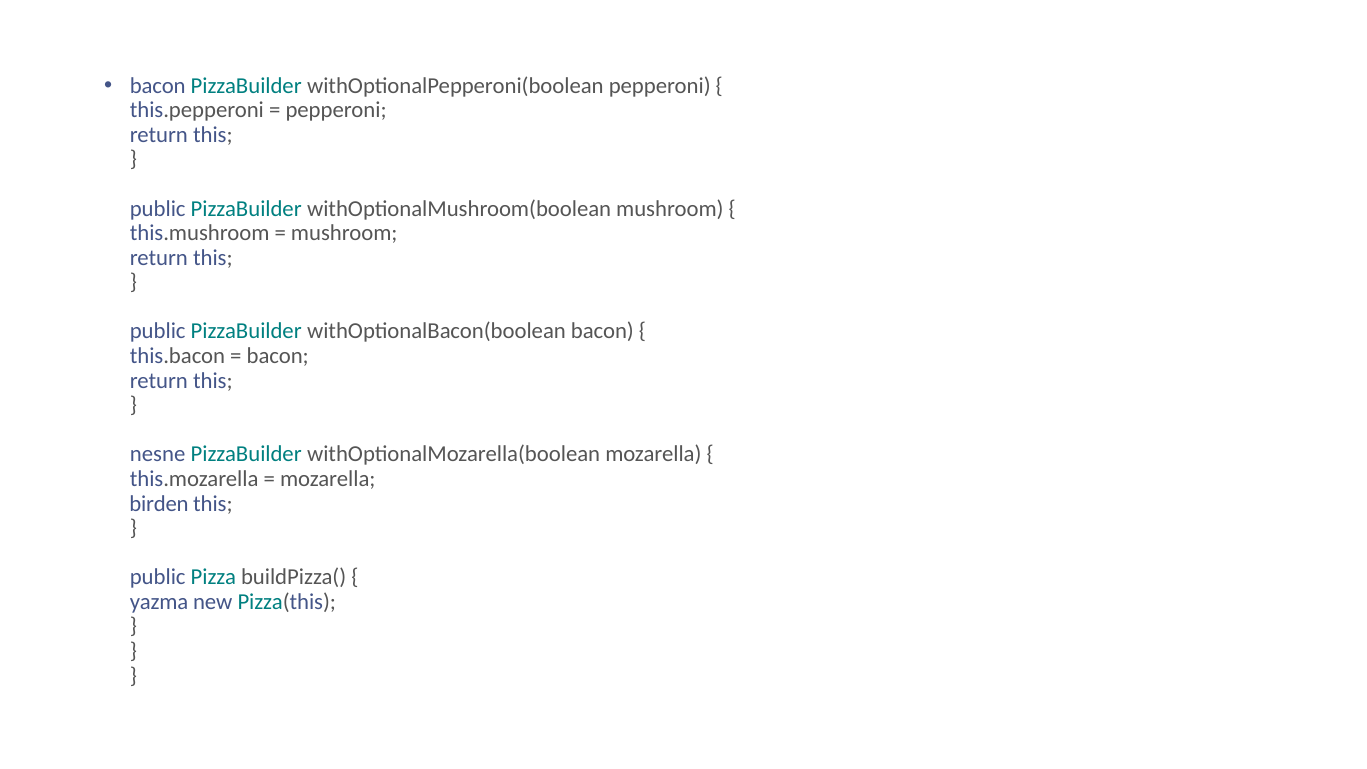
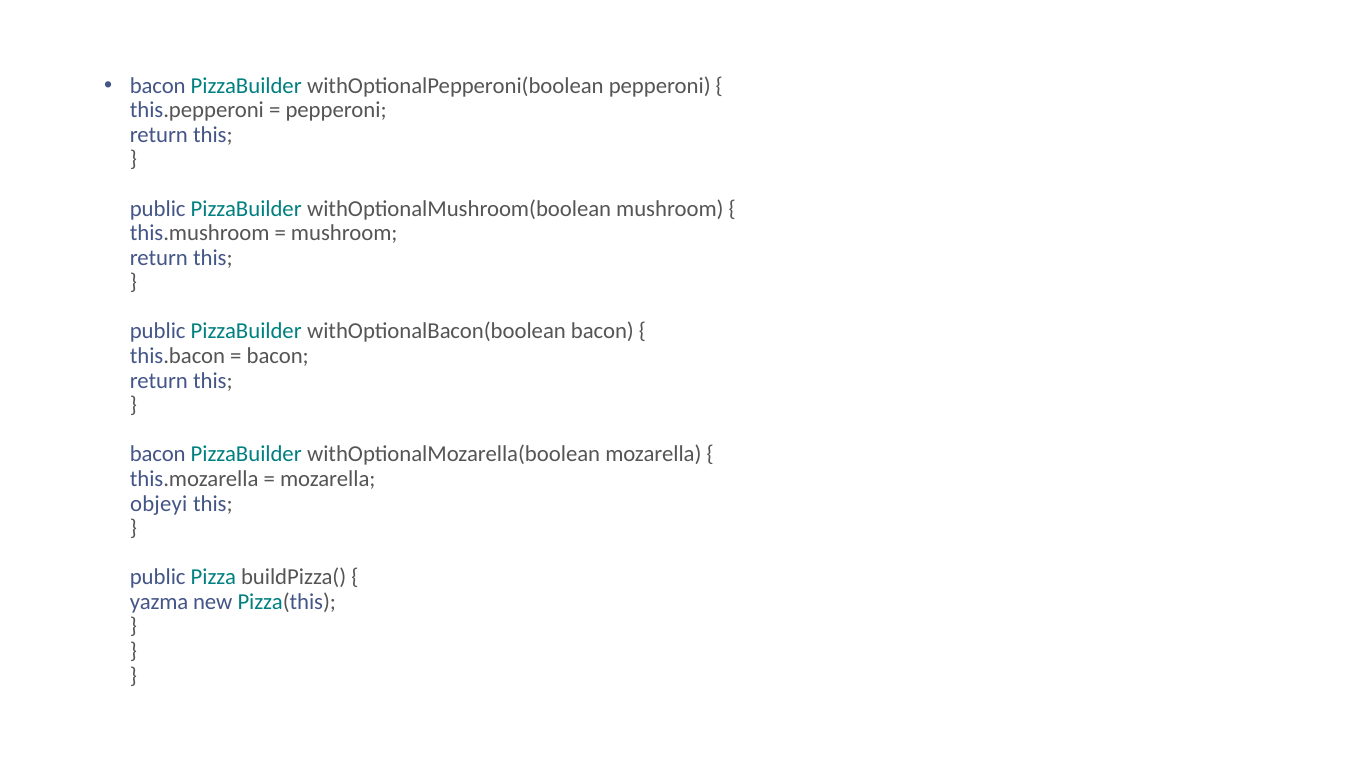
nesne: nesne -> bacon (158, 454)
birden: birden -> objeyi (159, 503)
